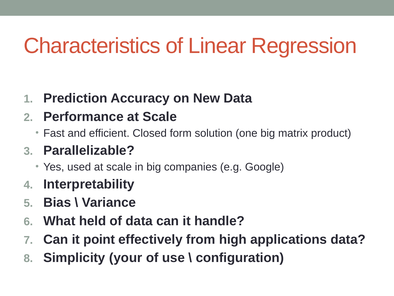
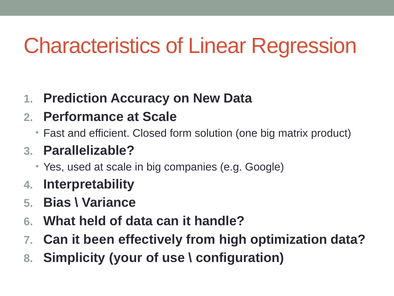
point: point -> been (99, 239)
applications: applications -> optimization (289, 239)
